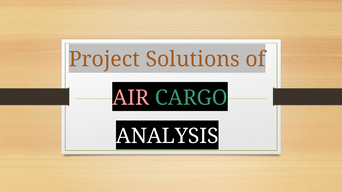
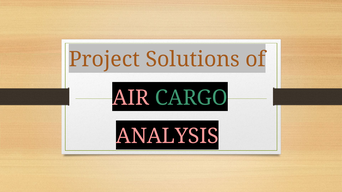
ANALYSIS colour: white -> pink (167, 136)
